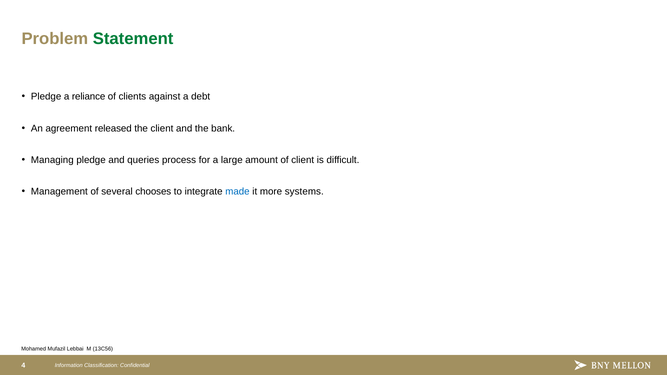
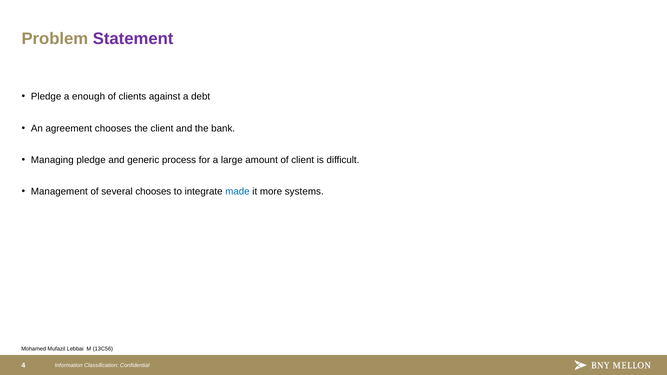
Statement colour: green -> purple (133, 39)
reliance: reliance -> enough (89, 97)
agreement released: released -> chooses (113, 128)
queries: queries -> generic (143, 160)
